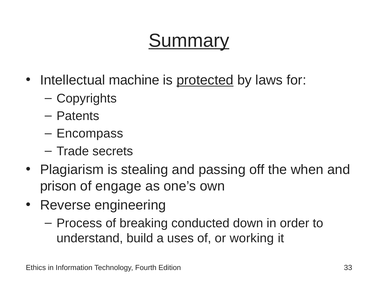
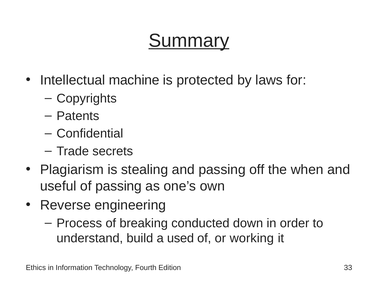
protected underline: present -> none (205, 80)
Encompass: Encompass -> Confidential (90, 134)
prison: prison -> useful (58, 186)
of engage: engage -> passing (119, 186)
uses: uses -> used (181, 239)
